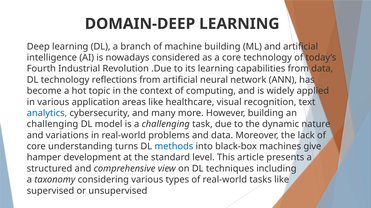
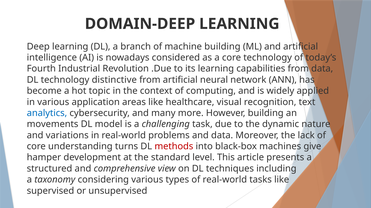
reﬂections: reﬂections -> distinctive (114, 80)
challenging: challenging -> movements (53, 125)
methods colour: blue -> red (174, 147)
